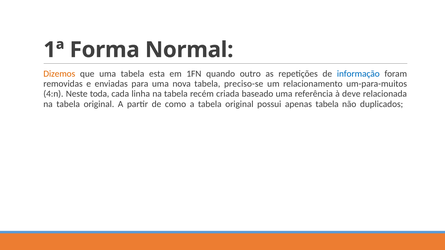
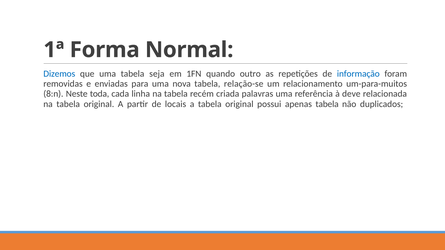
Dizemos colour: orange -> blue (59, 74)
esta: esta -> seja (157, 74)
preciso-se: preciso-se -> relação-se (244, 84)
4:n: 4:n -> 8:n (53, 94)
baseado: baseado -> palavras (257, 94)
como: como -> locais (176, 104)
